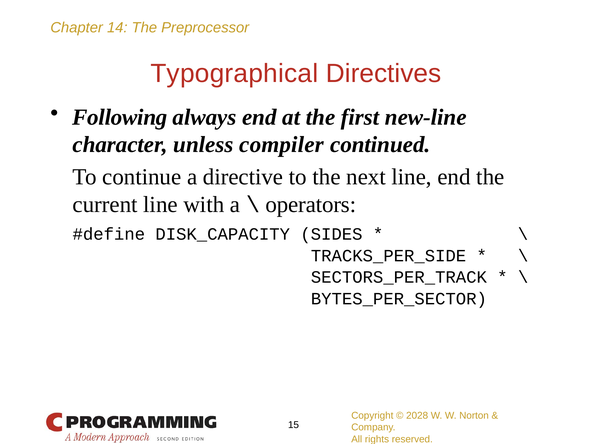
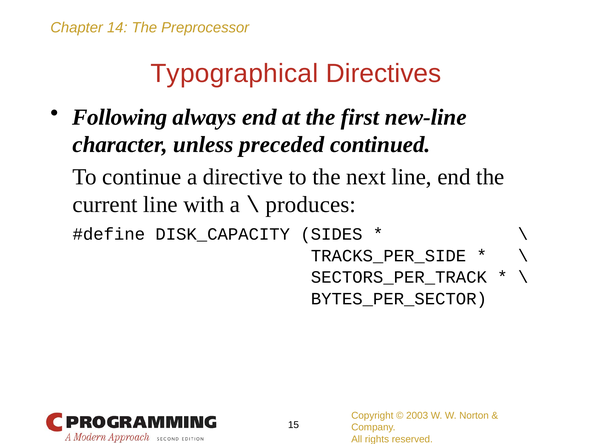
compiler: compiler -> preceded (282, 145)
operators: operators -> produces (311, 205)
2028: 2028 -> 2003 (417, 416)
